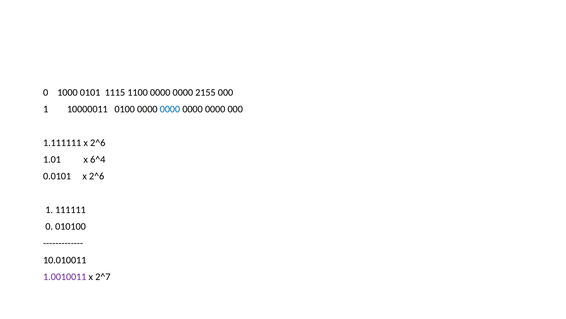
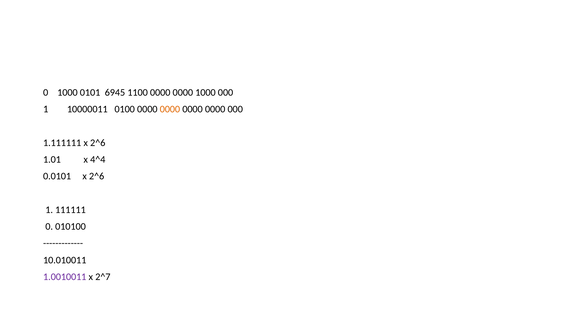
1115: 1115 -> 6945 (115, 92)
0000 2155: 2155 -> 1000 (205, 92)
0000 colour: blue -> orange (170, 109)
6^4: 6^4 -> 4^4 (98, 159)
